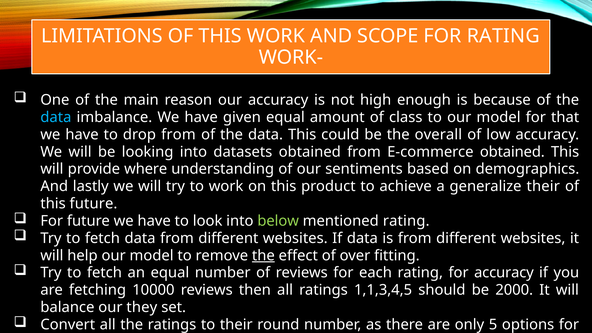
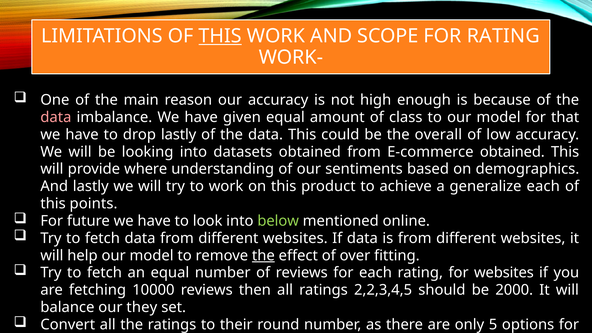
THIS underline: none -> present (220, 36)
data colour: light blue -> pink (56, 117)
drop from: from -> lastly (179, 135)
generalize their: their -> each (543, 186)
this future: future -> points (94, 204)
mentioned rating: rating -> online (406, 221)
for accuracy: accuracy -> websites (504, 273)
1,1,3,4,5: 1,1,3,4,5 -> 2,2,3,4,5 (383, 290)
